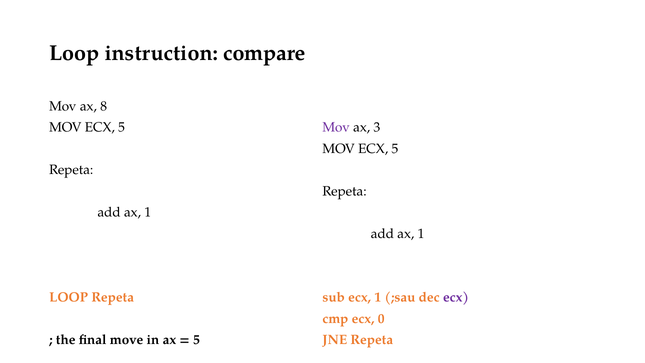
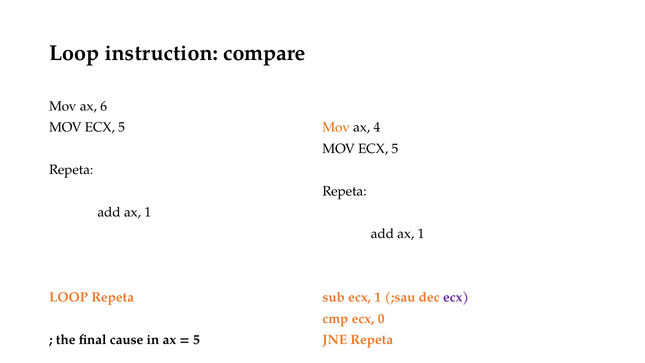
8: 8 -> 6 (104, 106)
Mov colour: purple -> orange (336, 127)
3: 3 -> 4 (377, 127)
move: move -> cause (127, 340)
